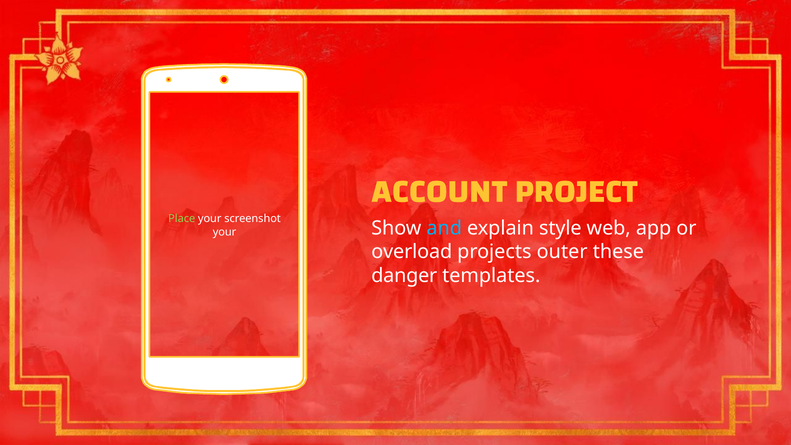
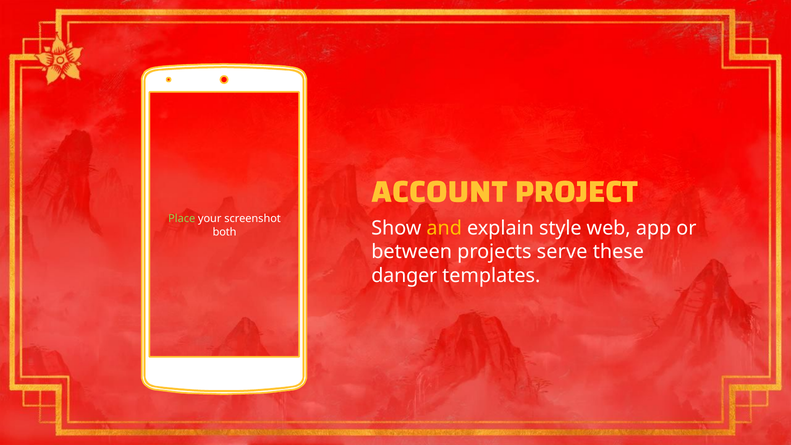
and colour: light blue -> yellow (444, 228)
your: your -> both (225, 232)
overload: overload -> between (412, 252)
outer: outer -> serve (562, 252)
